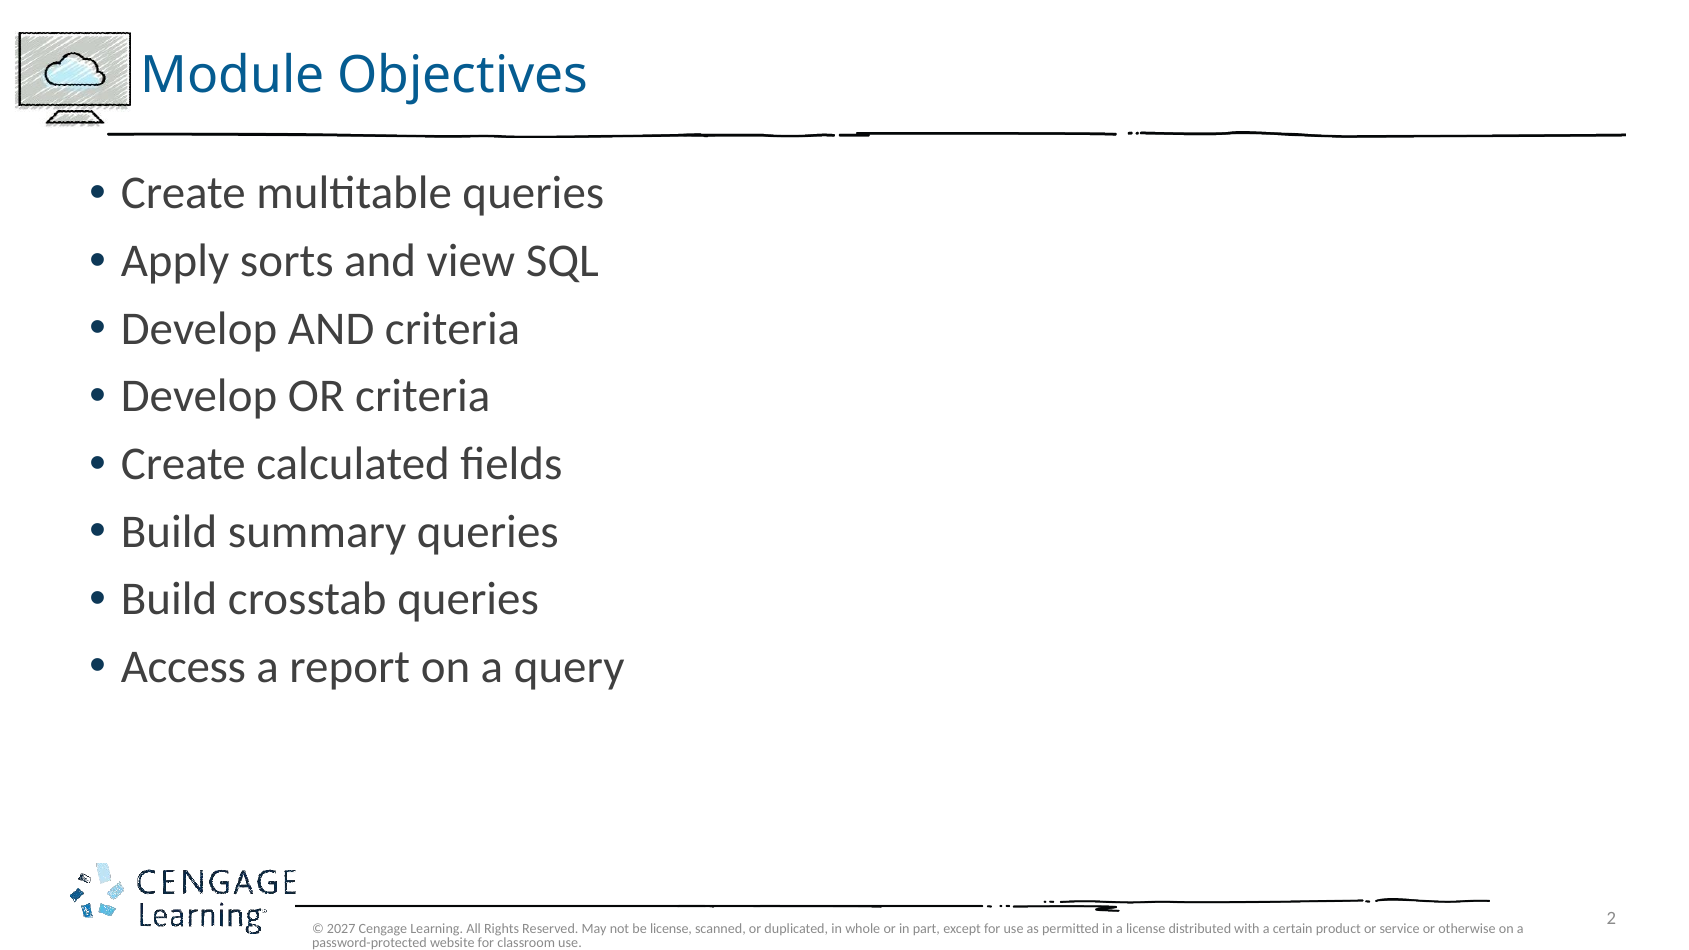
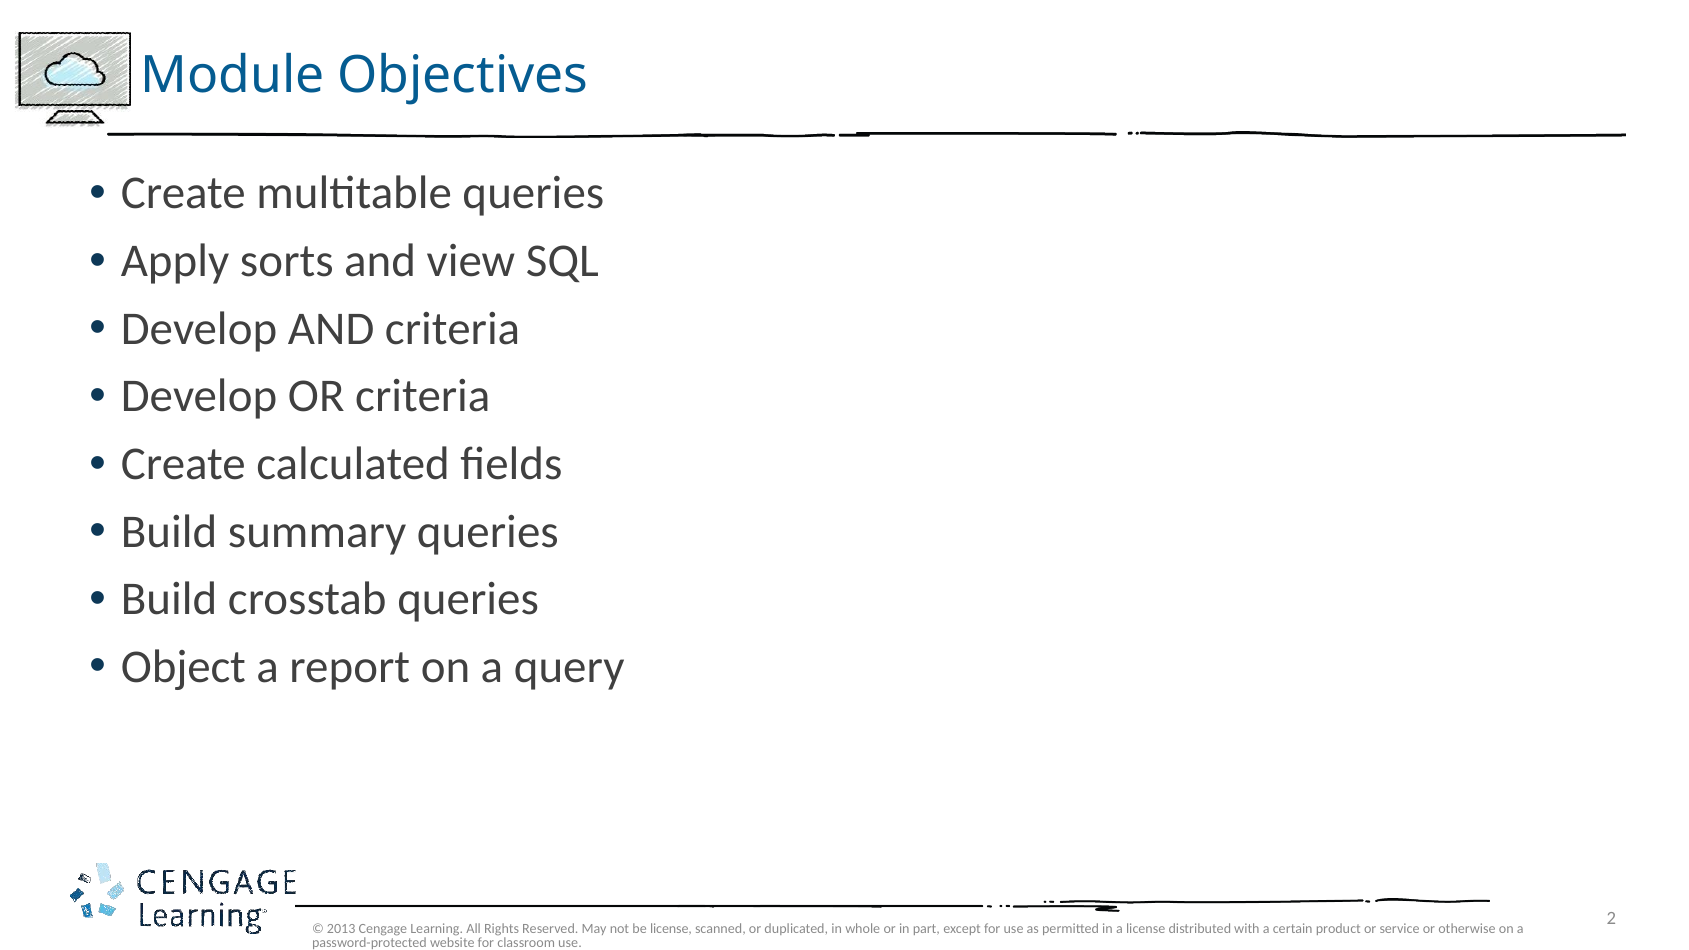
Access: Access -> Object (183, 667)
2027: 2027 -> 2013 (341, 929)
